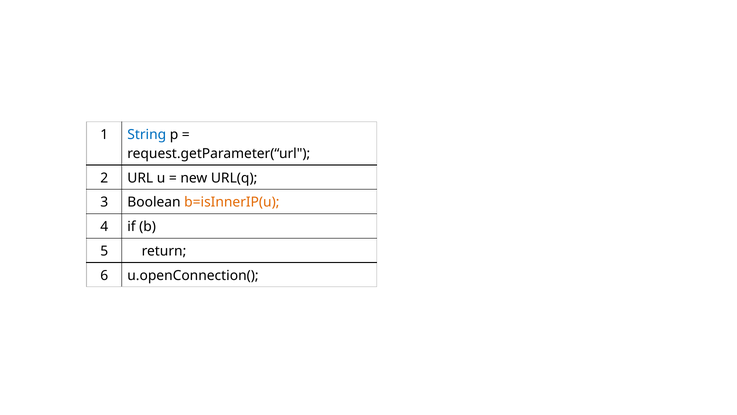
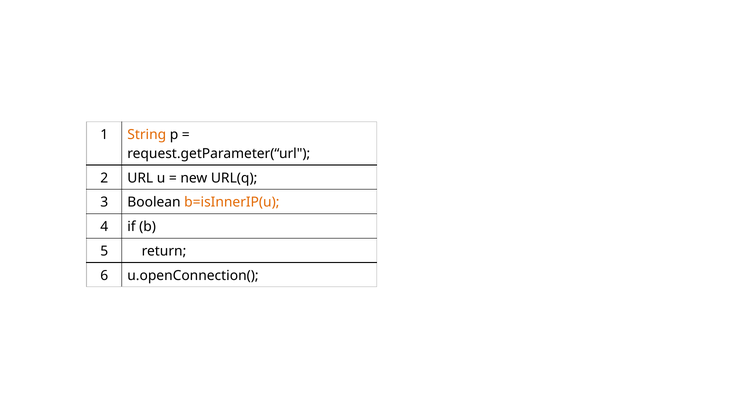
String colour: blue -> orange (147, 135)
